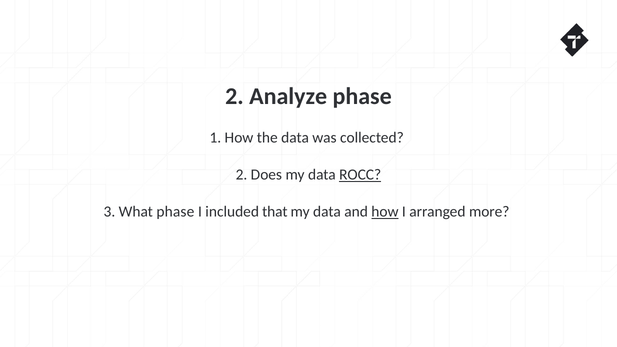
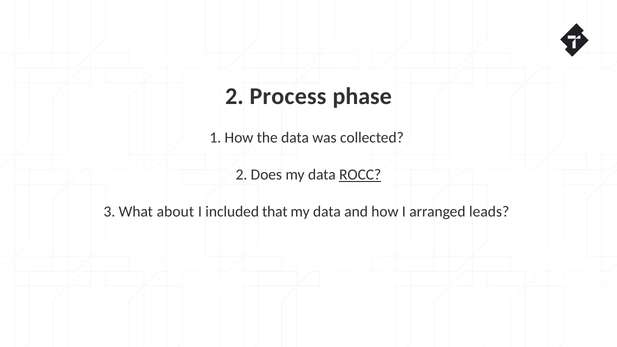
Analyze: Analyze -> Process (288, 96)
What phase: phase -> about (175, 212)
how underline: present -> none (385, 212)
more: more -> leads (489, 212)
